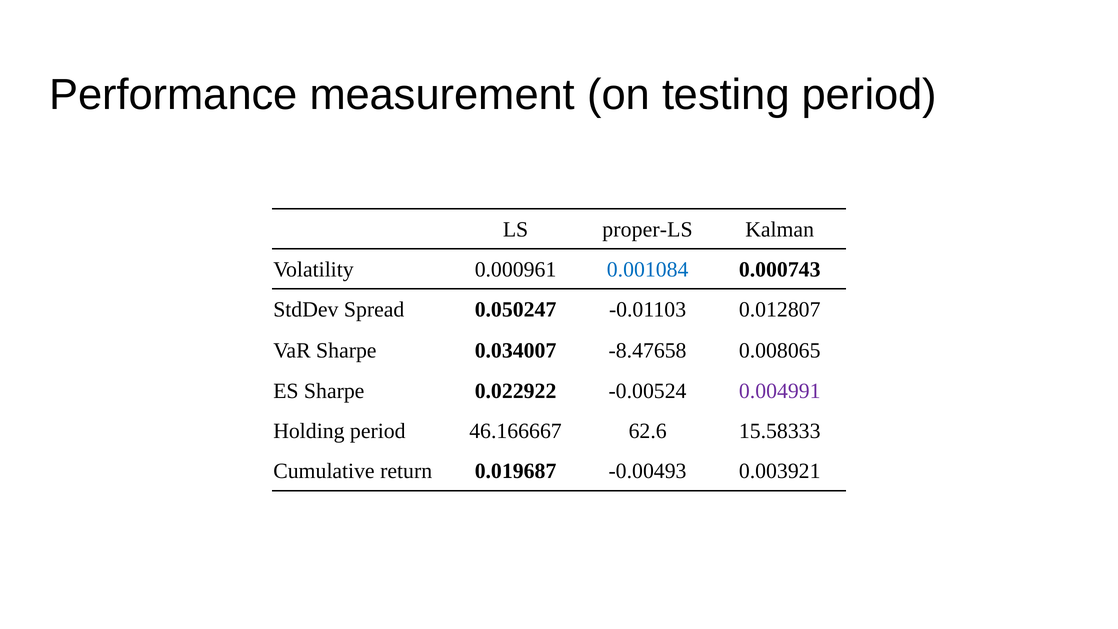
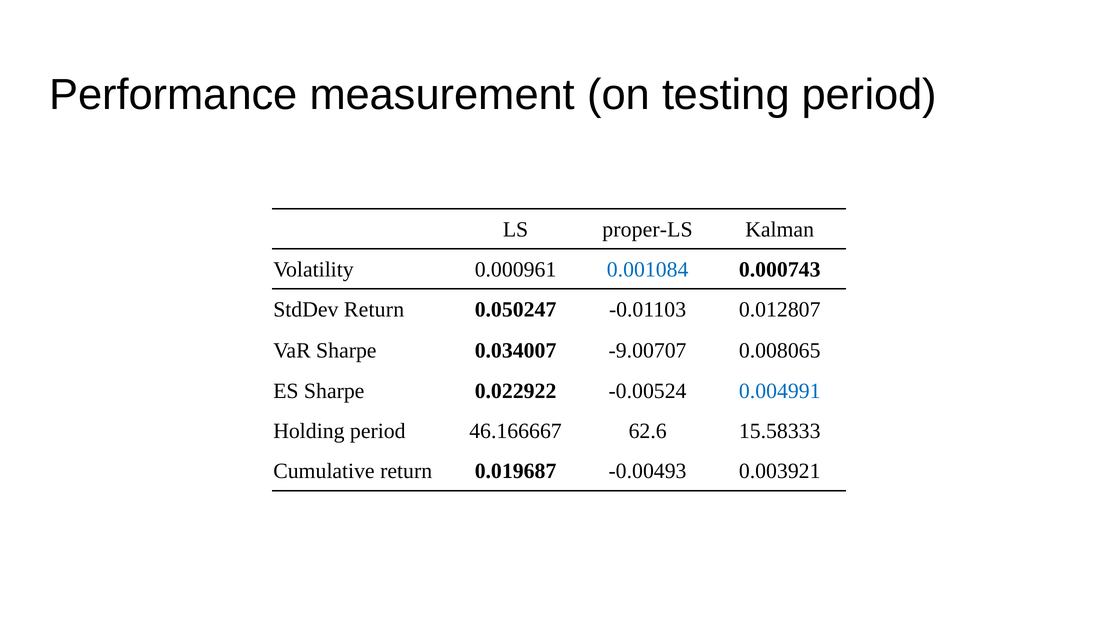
StdDev Spread: Spread -> Return (374, 310)
-8.47658: -8.47658 -> -9.00707 (648, 350)
0.004991 colour: purple -> blue (780, 391)
